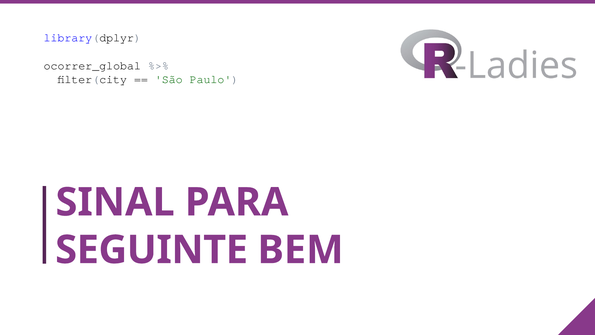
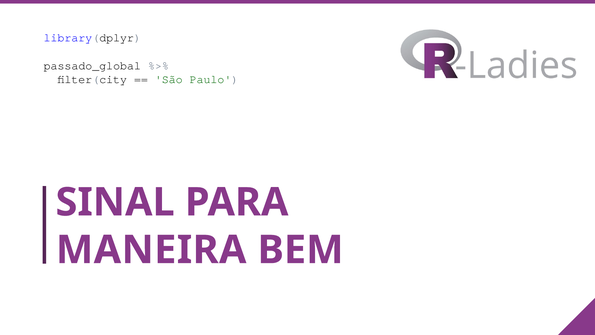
ocorrer_global: ocorrer_global -> passado_global (92, 65)
SEGUINTE: SEGUINTE -> MANEIRA (151, 250)
